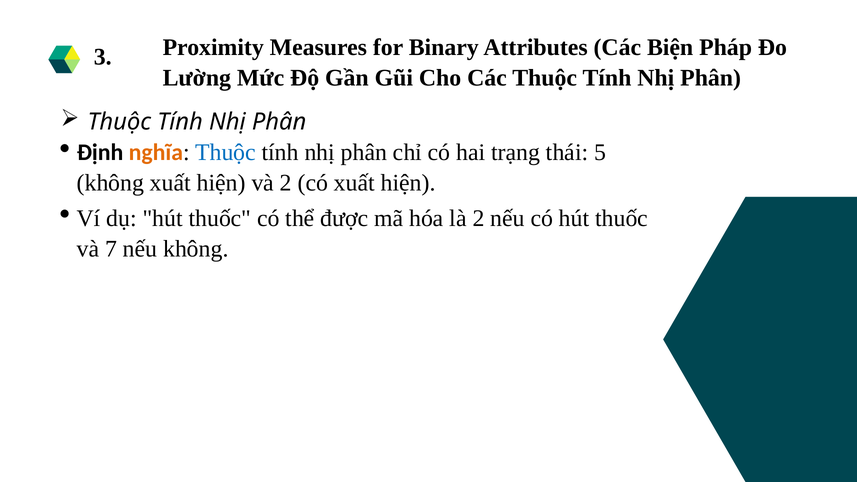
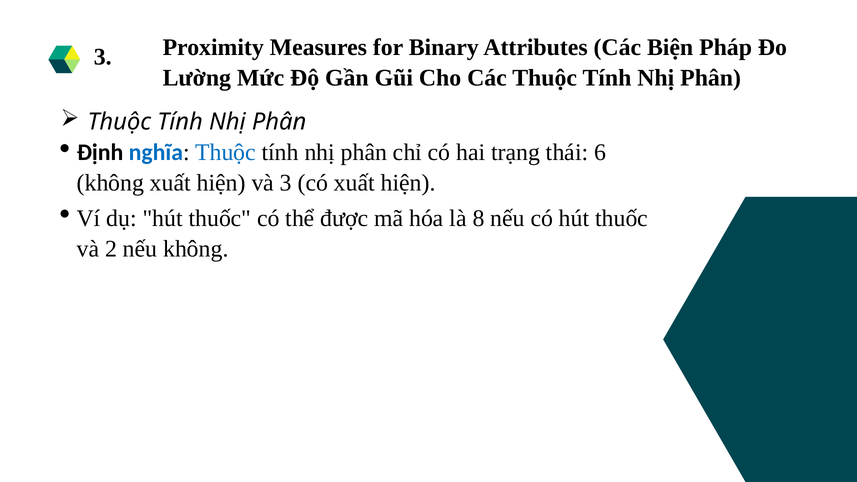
nghĩa colour: orange -> blue (156, 153)
5: 5 -> 6 (600, 153)
và 2: 2 -> 3 (286, 183)
là 2: 2 -> 8 (478, 218)
7: 7 -> 2 (111, 249)
